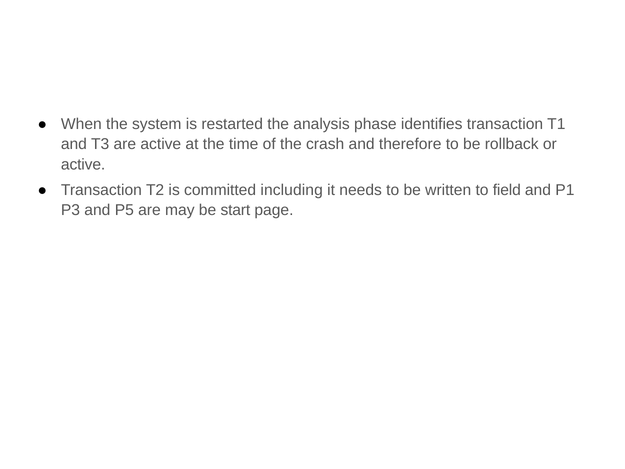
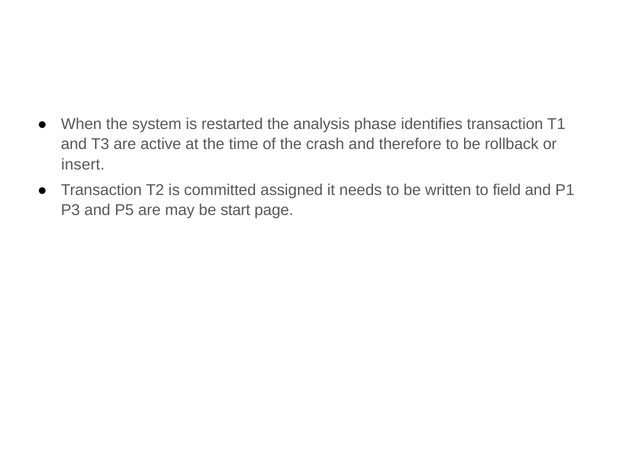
active: active -> insert (83, 164)
including: including -> assigned (292, 190)
